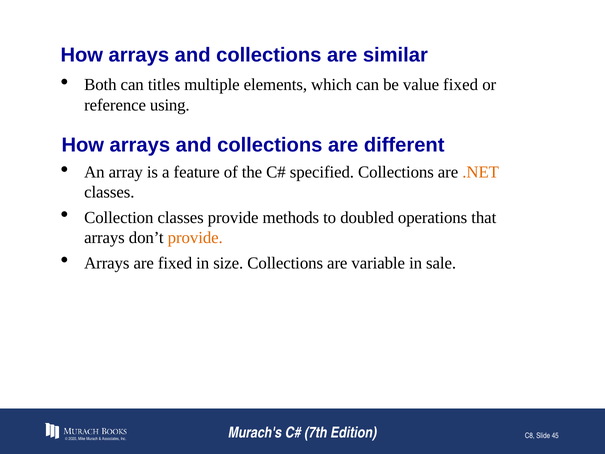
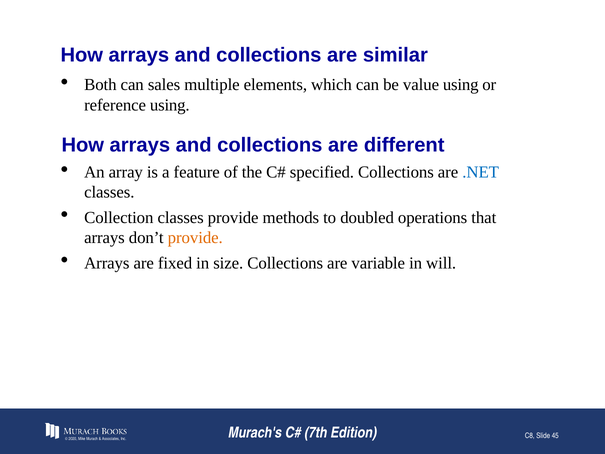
titles: titles -> sales (164, 85)
value fixed: fixed -> using (461, 85)
.NET colour: orange -> blue (481, 172)
sale: sale -> will (441, 263)
